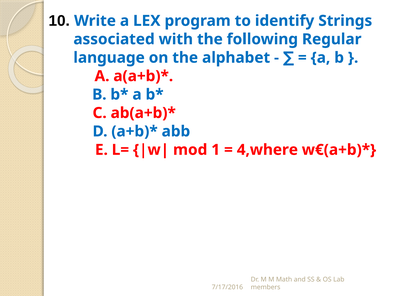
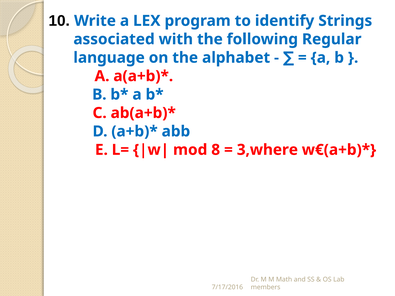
1: 1 -> 8 (216, 150)
4,where: 4,where -> 3,where (267, 150)
